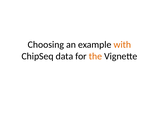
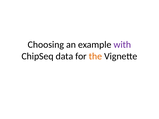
with colour: orange -> purple (122, 45)
